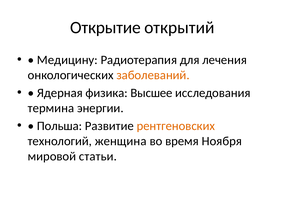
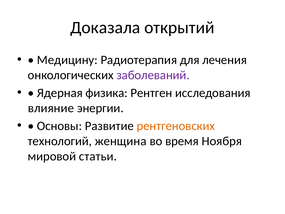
Открытие: Открытие -> Доказала (105, 28)
заболеваний colour: orange -> purple (153, 75)
Высшее: Высшее -> Рентген (151, 93)
термина: термина -> влияние (51, 108)
Польша: Польша -> Основы (59, 126)
